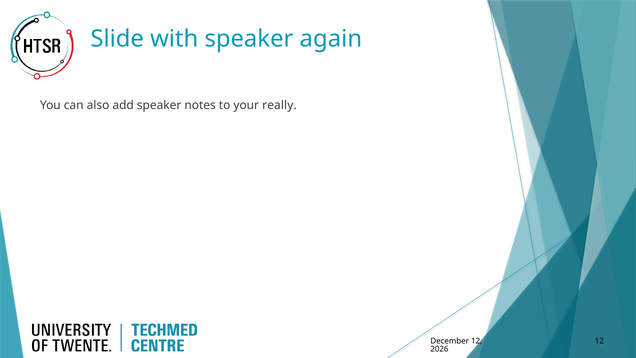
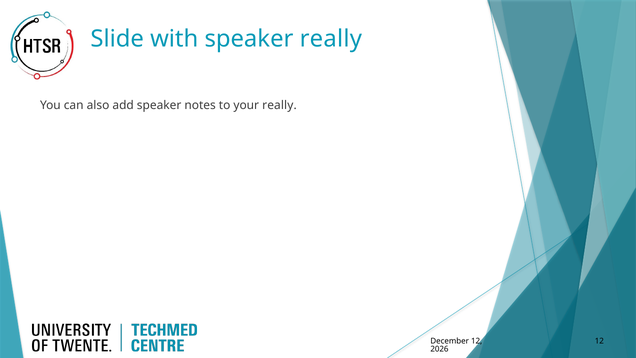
speaker again: again -> really (331, 39)
